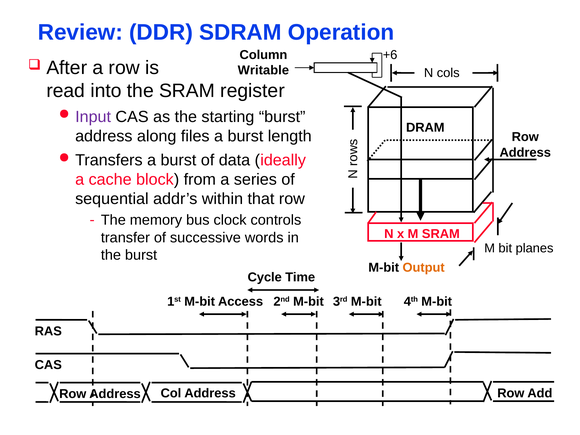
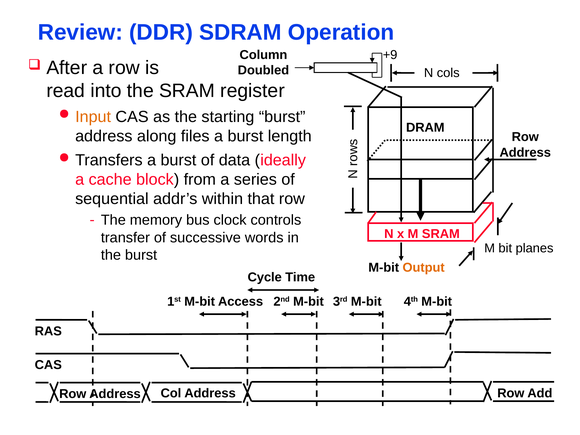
+6: +6 -> +9 (390, 55)
Writable: Writable -> Doubled (263, 70)
Input colour: purple -> orange (93, 117)
